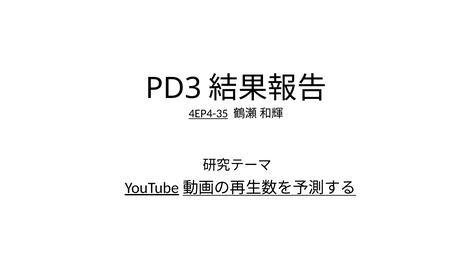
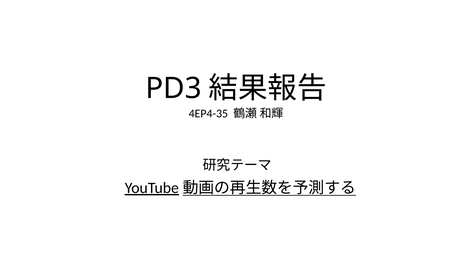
4EP4-35 underline: present -> none (208, 114)
